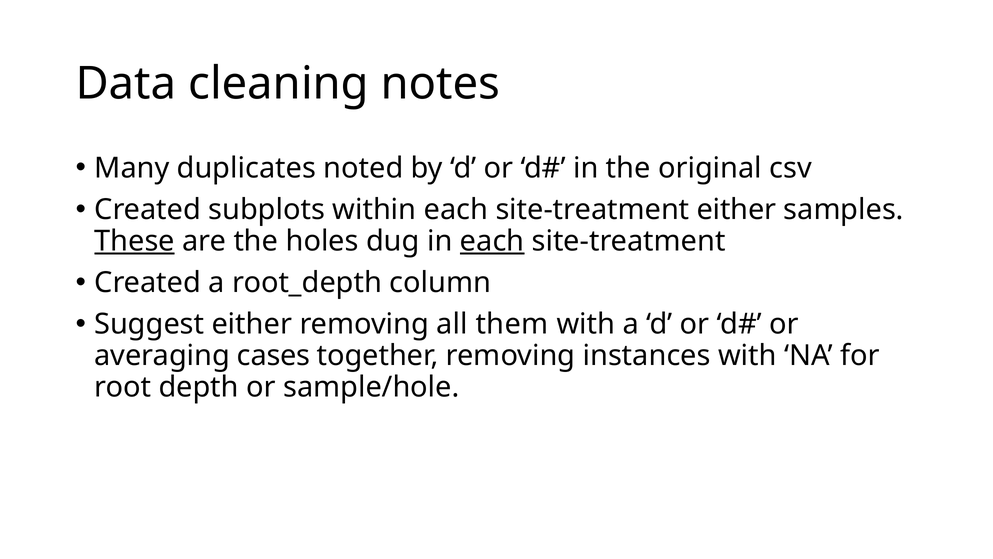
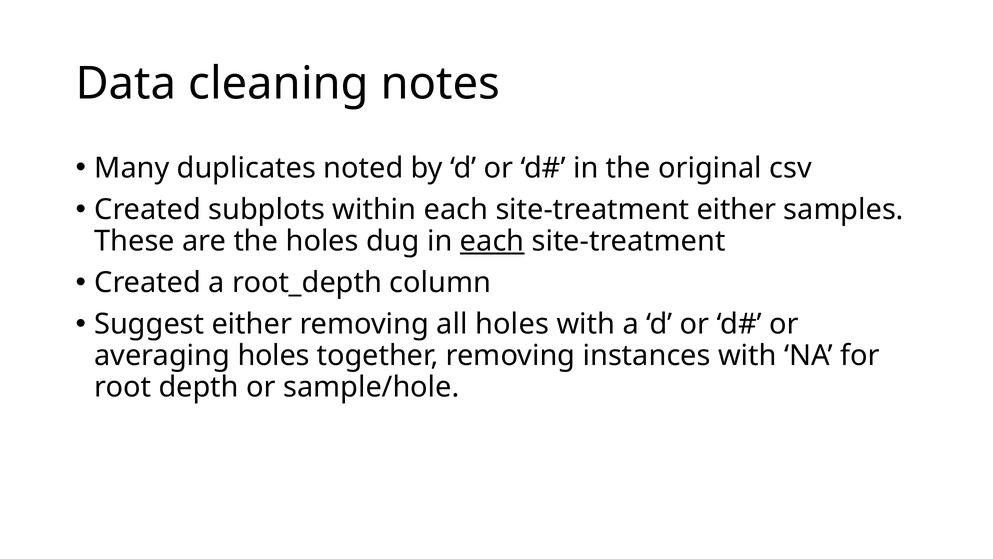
These underline: present -> none (135, 241)
all them: them -> holes (512, 324)
averaging cases: cases -> holes (273, 355)
